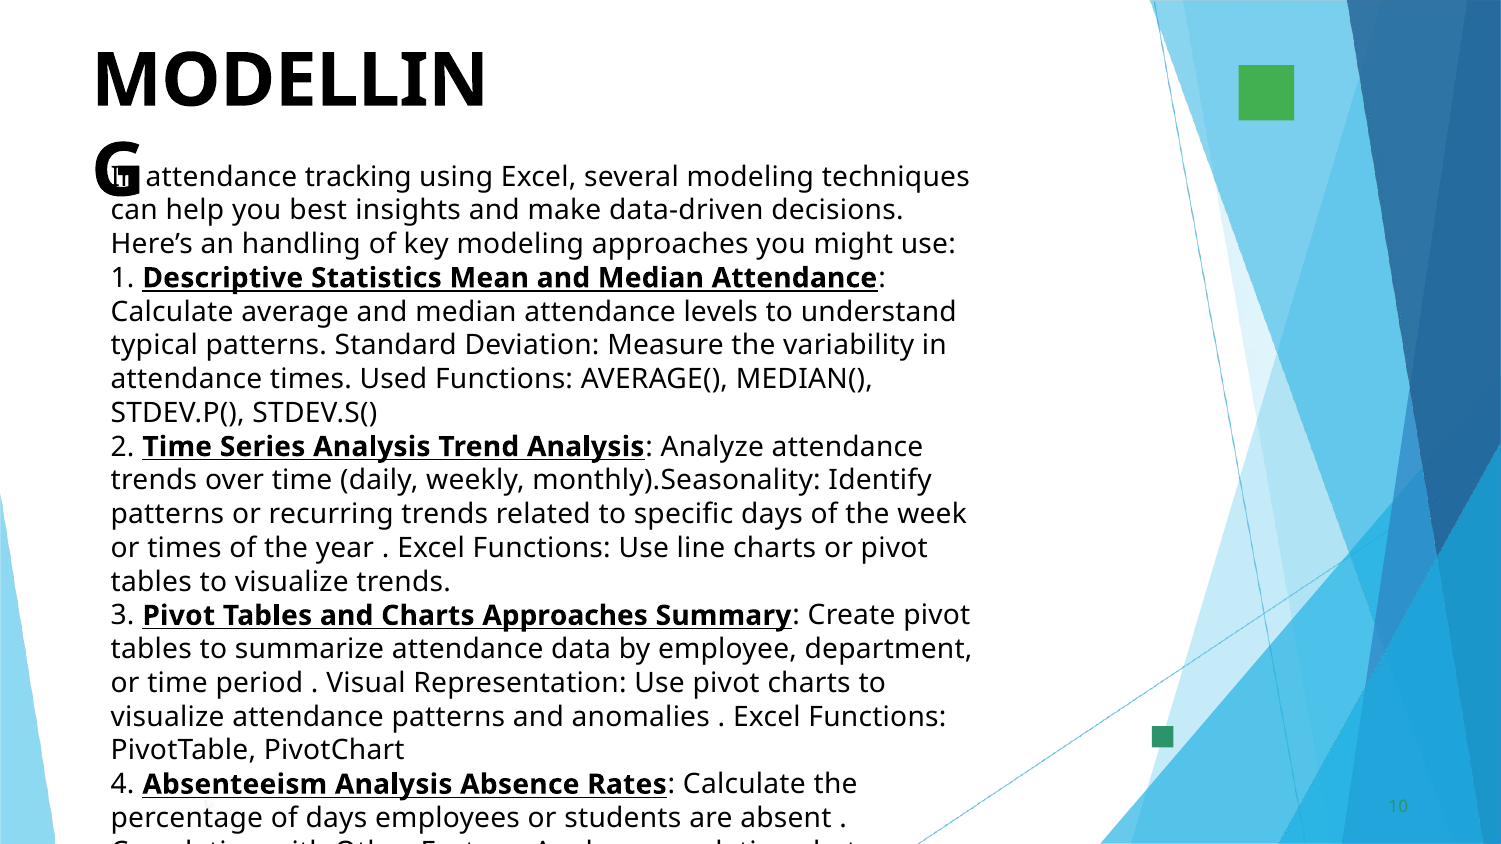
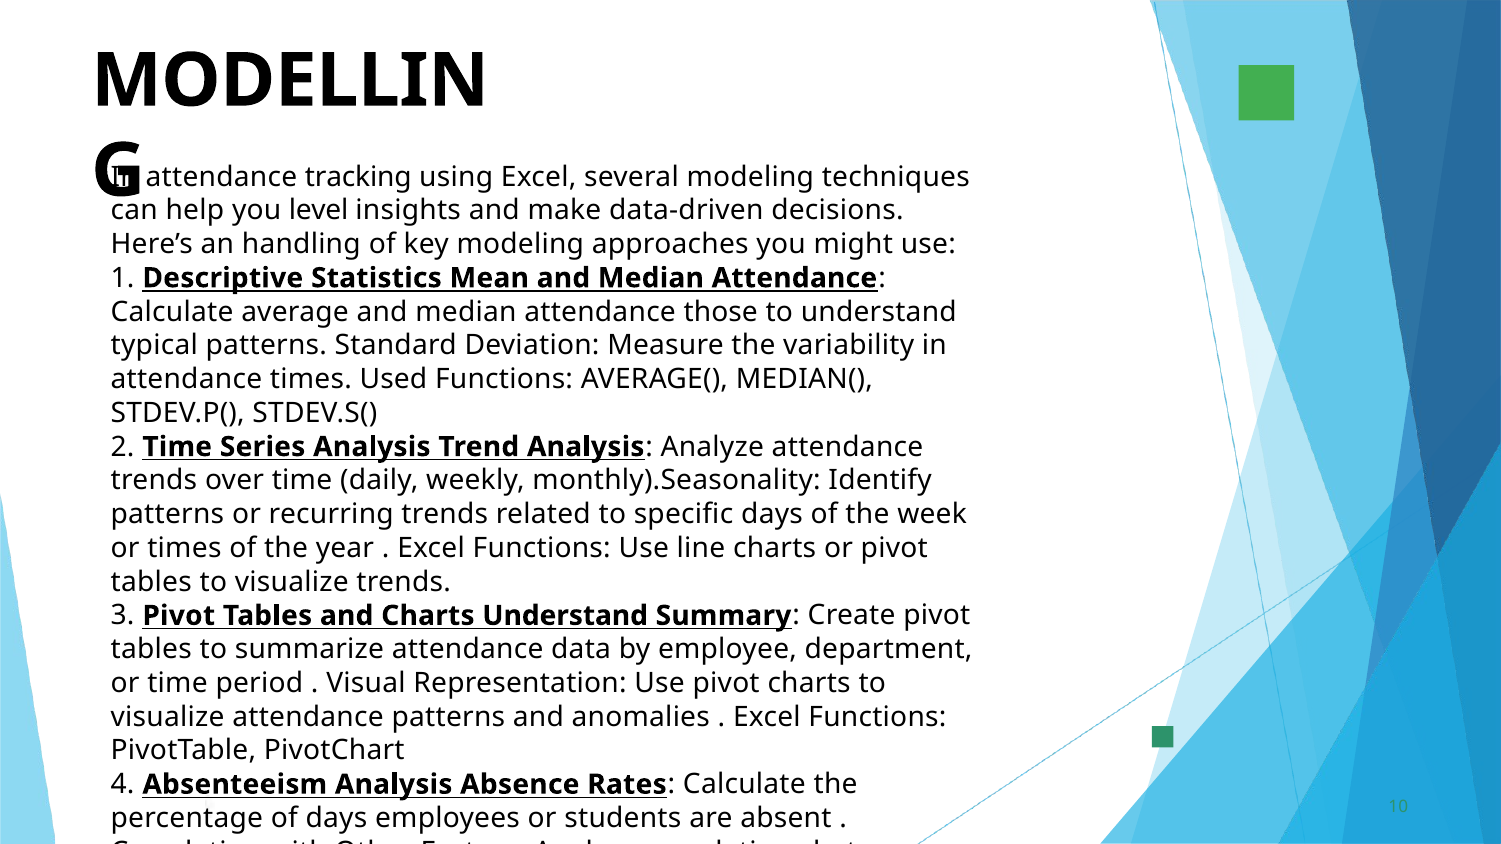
best: best -> level (319, 211)
levels: levels -> those (721, 312)
Charts Approaches: Approaches -> Understand (565, 616)
